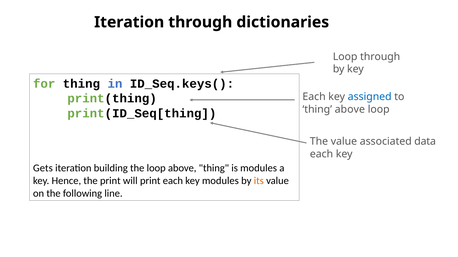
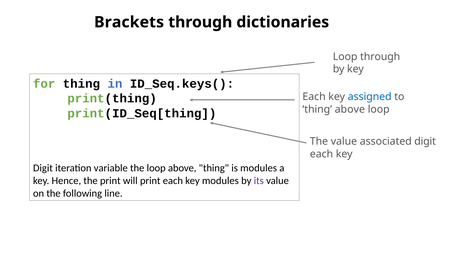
Iteration: Iteration -> Brackets (129, 22)
associated data: data -> digit (425, 142)
Gets: Gets -> Digit (43, 169)
building: building -> variable (111, 169)
its colour: orange -> purple (259, 181)
